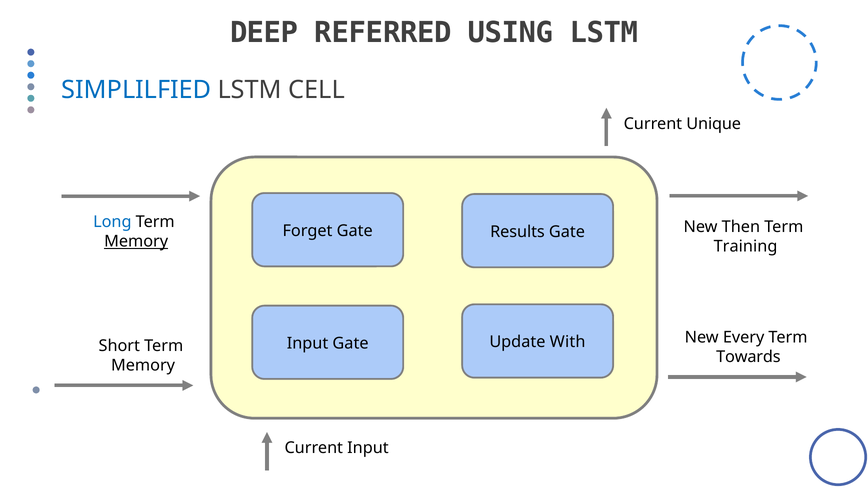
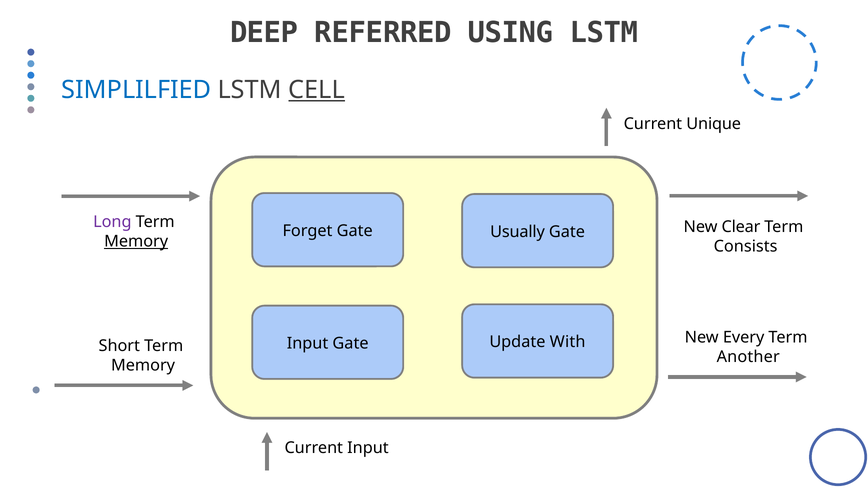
CELL underline: none -> present (317, 90)
Long colour: blue -> purple (112, 222)
Then: Then -> Clear (741, 227)
Results: Results -> Usually (518, 232)
Training: Training -> Consists (746, 246)
Towards: Towards -> Another (748, 357)
